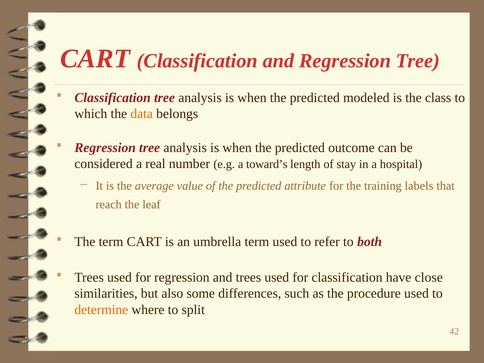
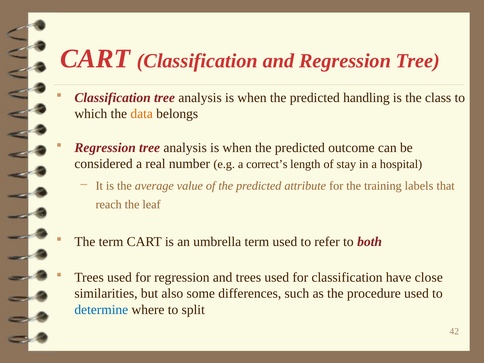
modeled: modeled -> handling (366, 98)
toward’s: toward’s -> correct’s (267, 164)
determine colour: orange -> blue (101, 310)
